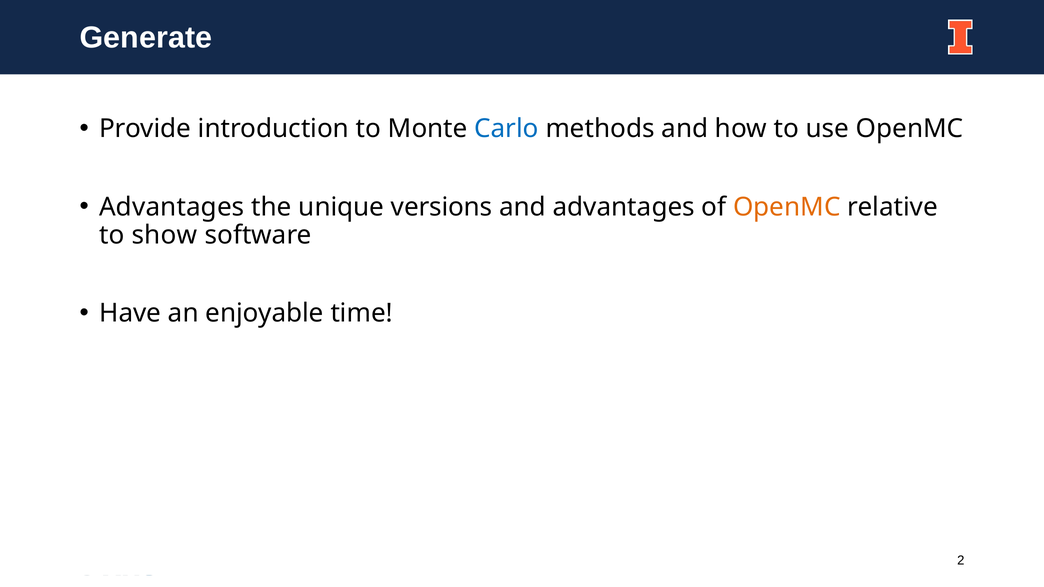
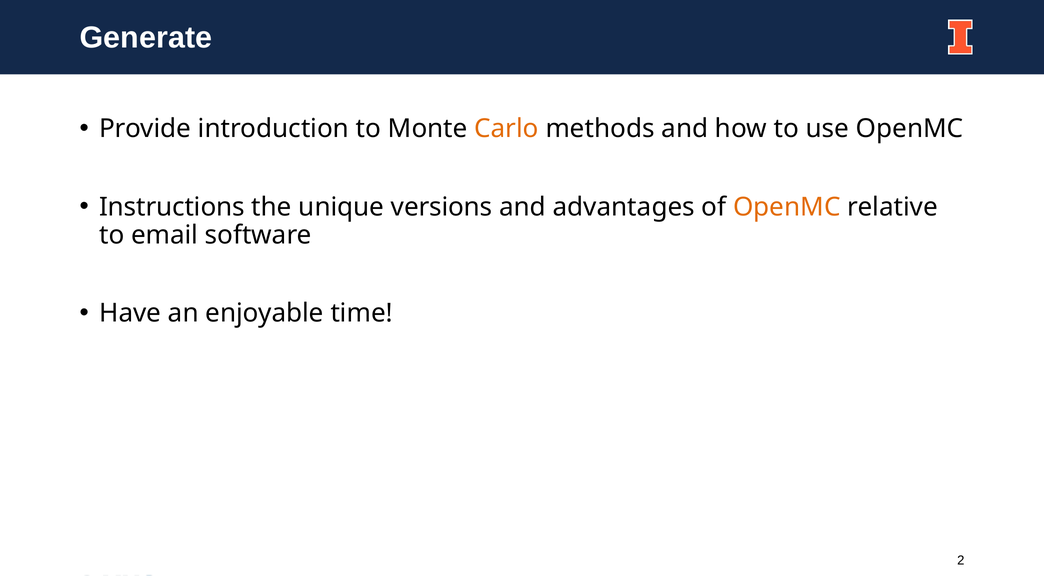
Carlo colour: blue -> orange (507, 129)
Advantages: Advantages -> Instructions (172, 207)
show: show -> email (165, 235)
